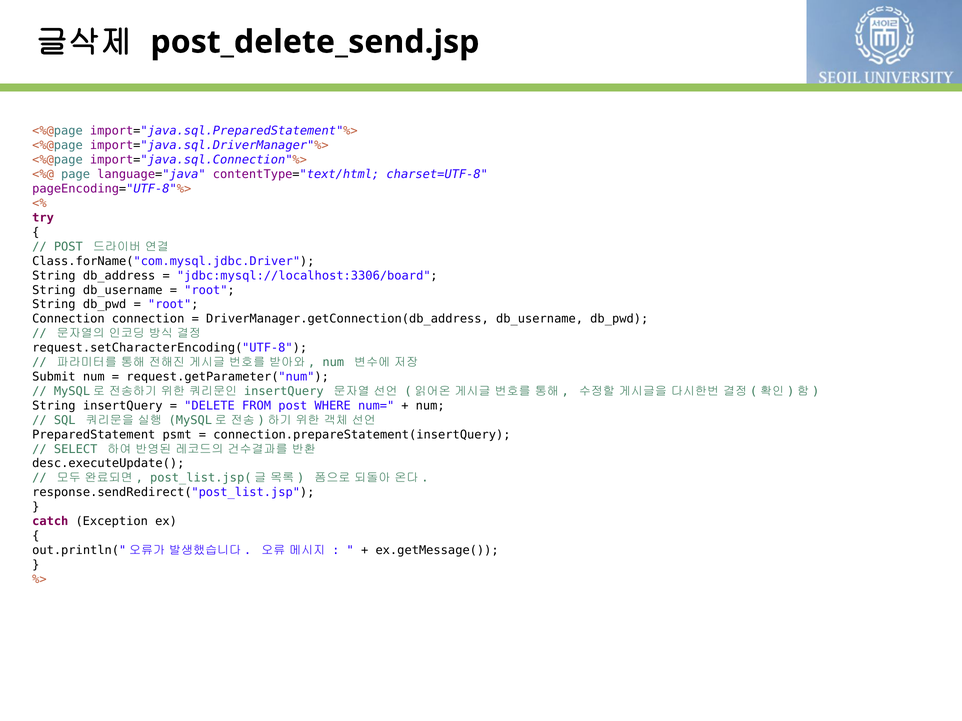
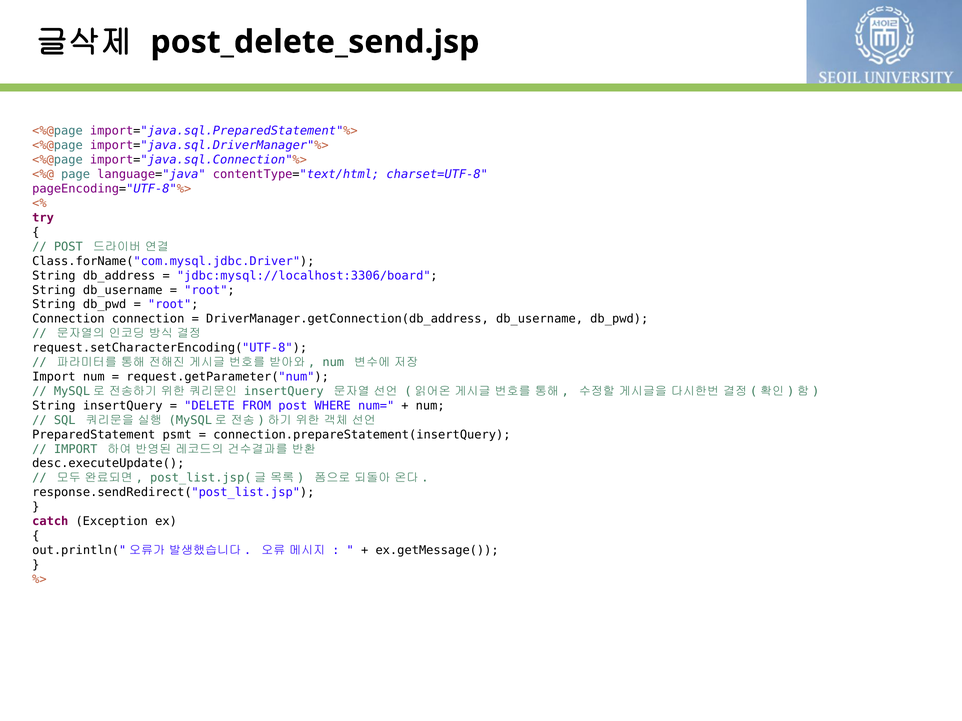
Submit: Submit -> Import (54, 377)
SELECT: SELECT -> IMPORT (76, 449)
